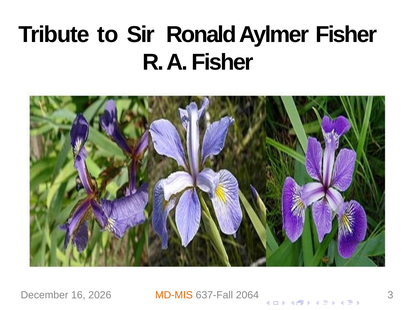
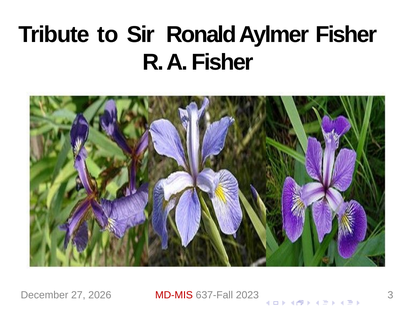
16: 16 -> 27 (78, 295)
MD-MIS colour: orange -> red (174, 295)
2064: 2064 -> 2023 (247, 295)
